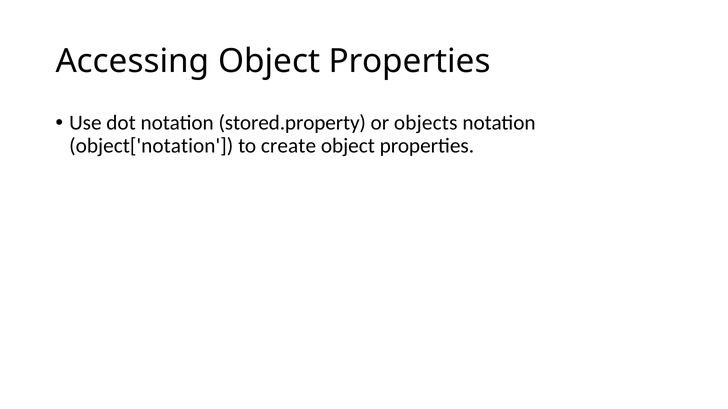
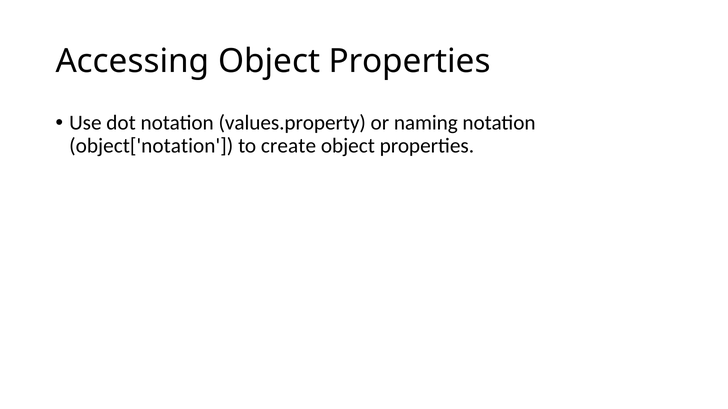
stored.property: stored.property -> values.property (292, 123)
objects: objects -> naming (426, 123)
